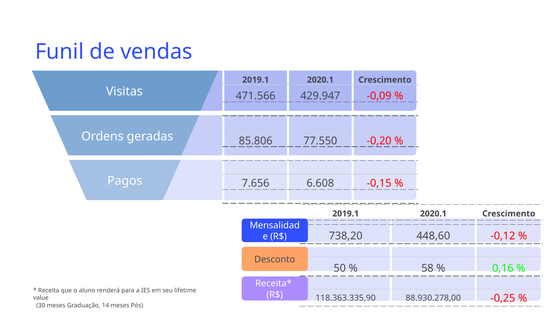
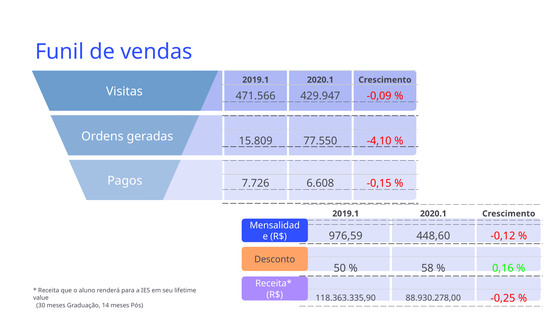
85.806: 85.806 -> 15.809 (256, 141)
-0,20: -0,20 -> -4,10 (379, 141)
7.656: 7.656 -> 7.726 (256, 183)
738,20: 738,20 -> 976,59 (346, 236)
